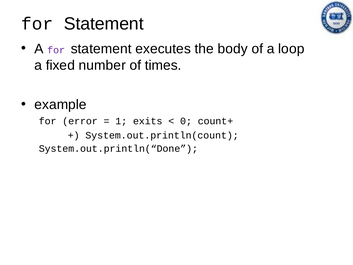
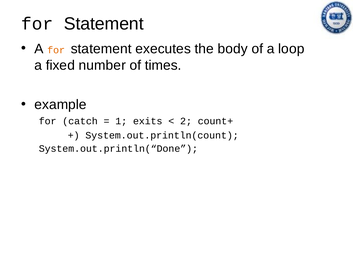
for colour: purple -> orange (56, 50)
error: error -> catch (80, 121)
0: 0 -> 2 (186, 121)
